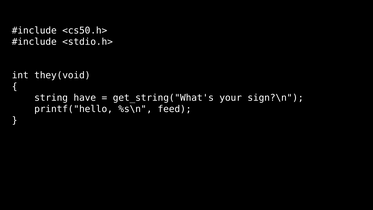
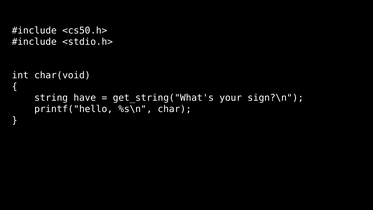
they(void: they(void -> char(void (62, 75)
feed: feed -> char (175, 109)
